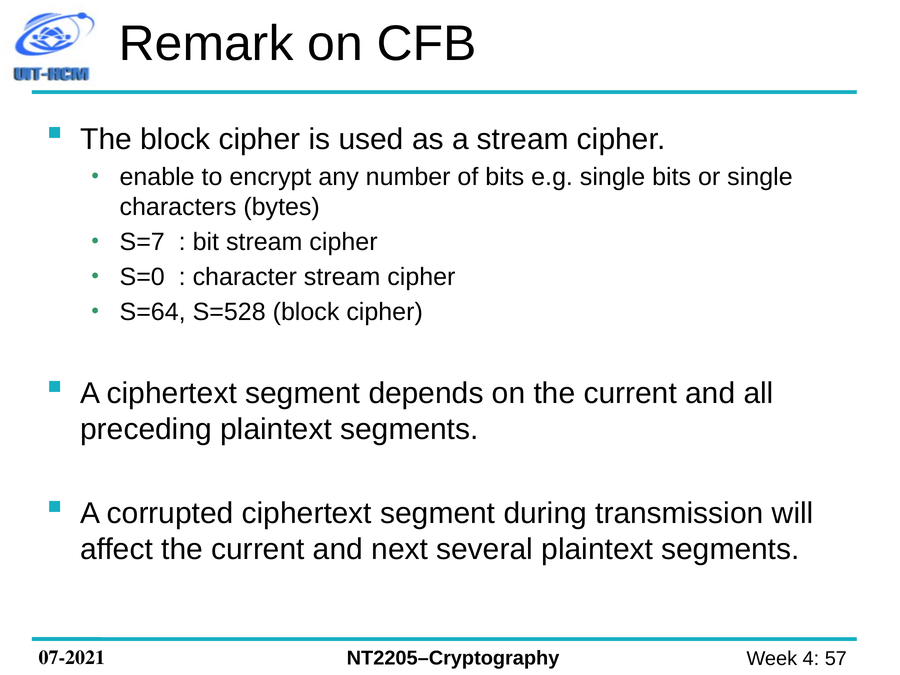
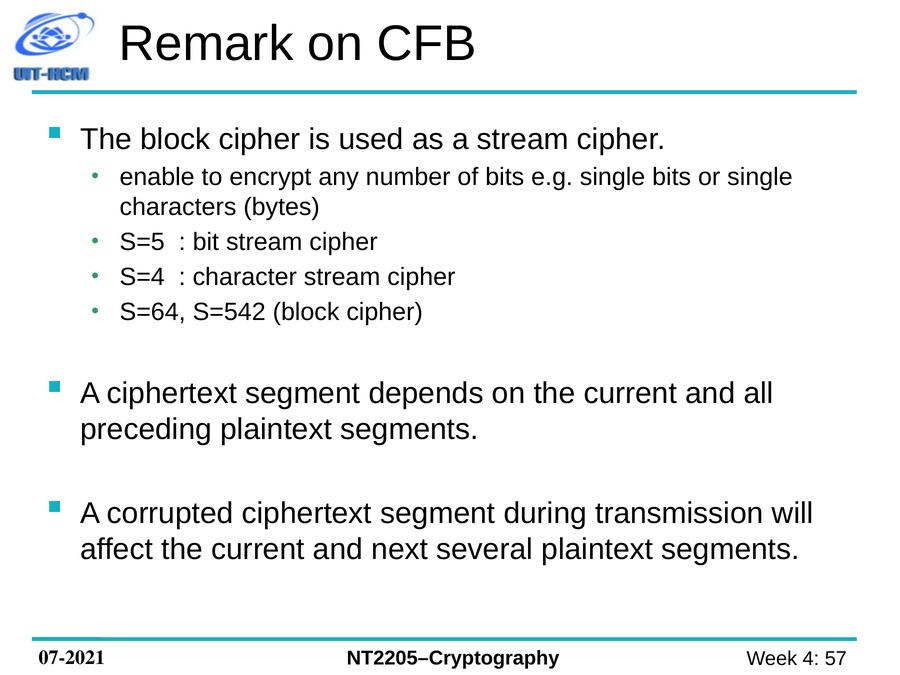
S=7: S=7 -> S=5 (142, 242)
S=0: S=0 -> S=4 (142, 277)
S=528: S=528 -> S=542 (229, 312)
